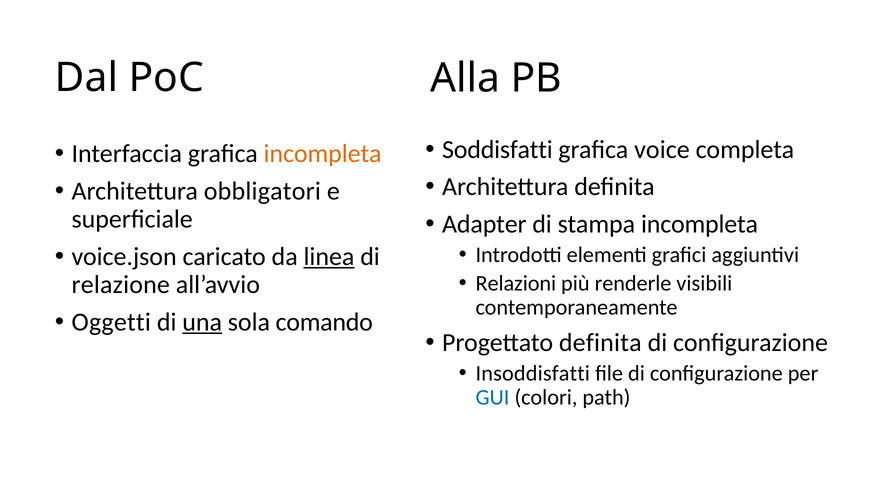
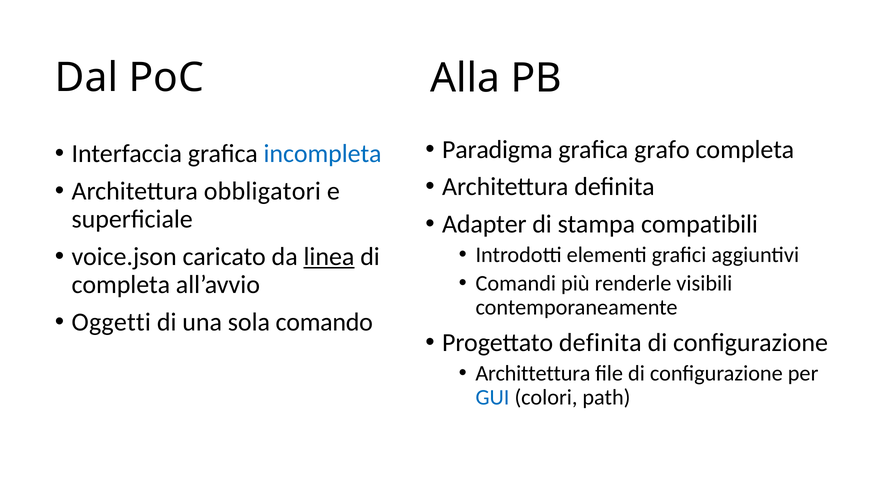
Soddisfatti: Soddisfatti -> Paradigma (497, 150)
voice: voice -> grafo (662, 150)
incompleta colour: orange -> blue (323, 154)
stampa incompleta: incompleta -> compatibili (699, 224)
Relazioni: Relazioni -> Comandi (516, 284)
relazione: relazione -> completa (121, 285)
una underline: present -> none (202, 322)
Insoddisfatti: Insoddisfatti -> Archittettura (533, 374)
